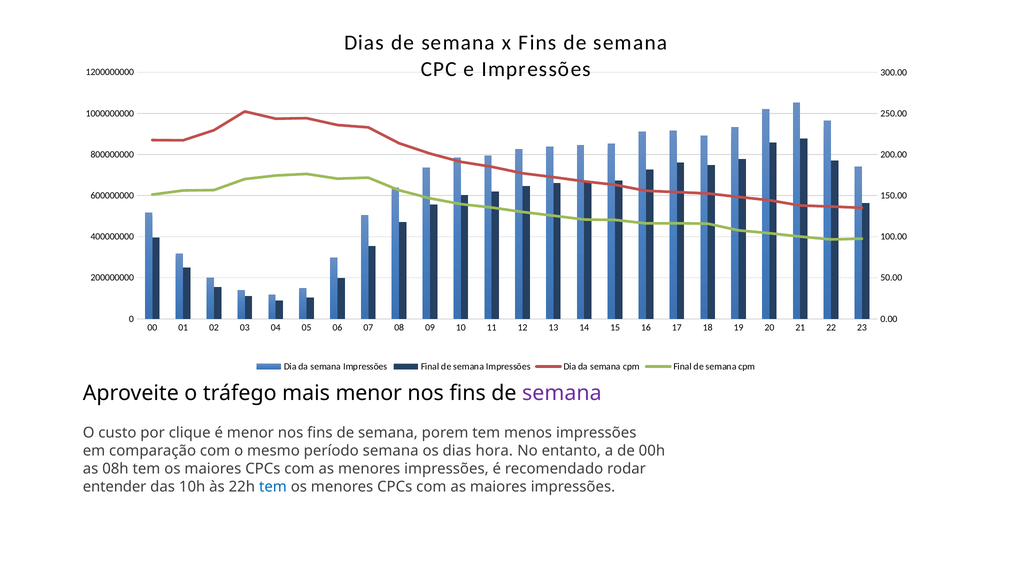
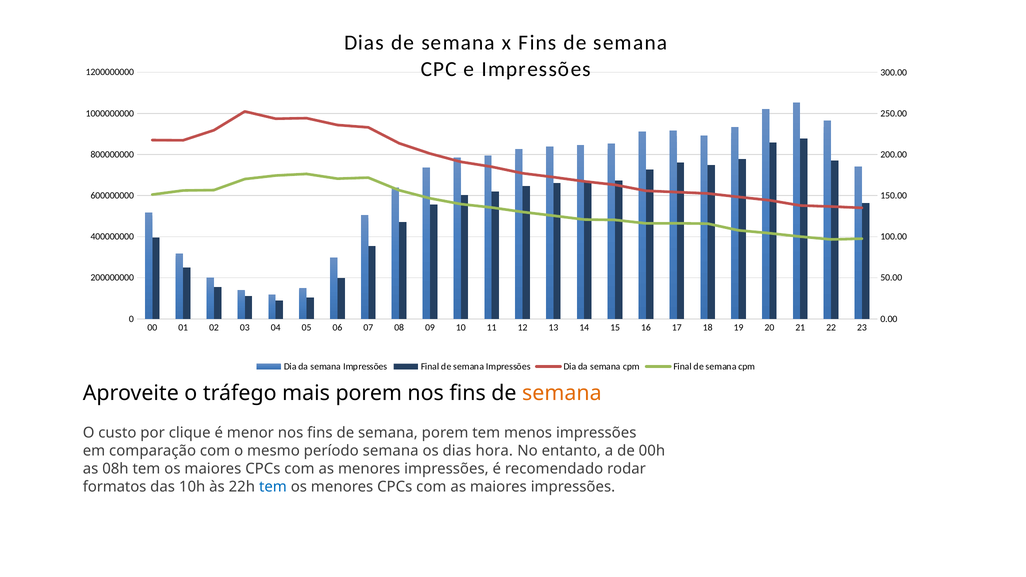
mais menor: menor -> porem (369, 393)
semana colour: purple -> orange (562, 393)
entender: entender -> formatos (115, 487)
